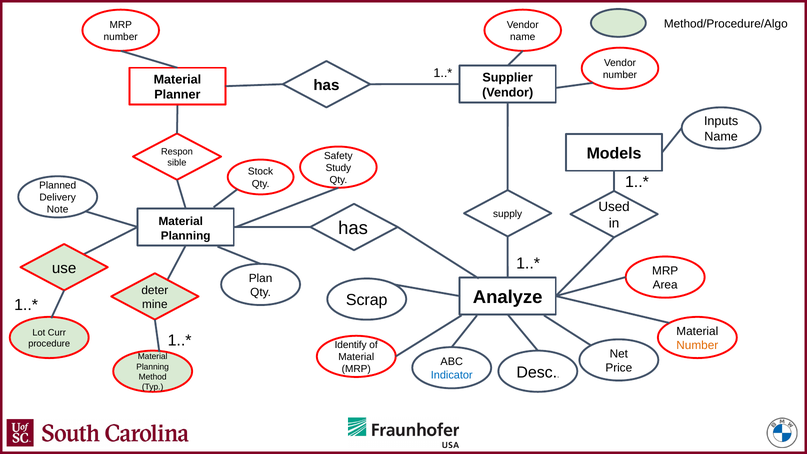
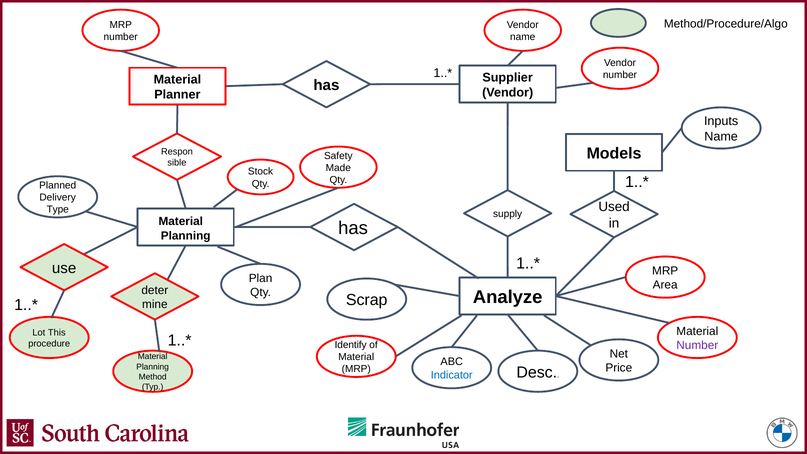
Study: Study -> Made (338, 168)
Note: Note -> Type (58, 210)
Curr: Curr -> This (57, 333)
Number colour: orange -> purple (697, 345)
